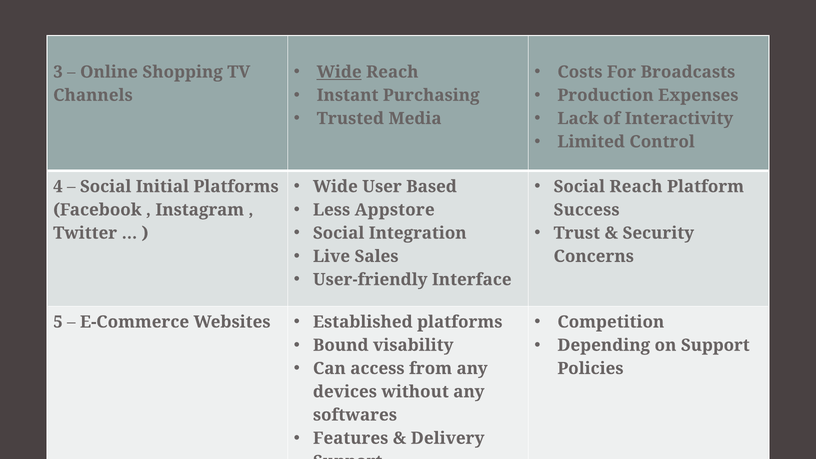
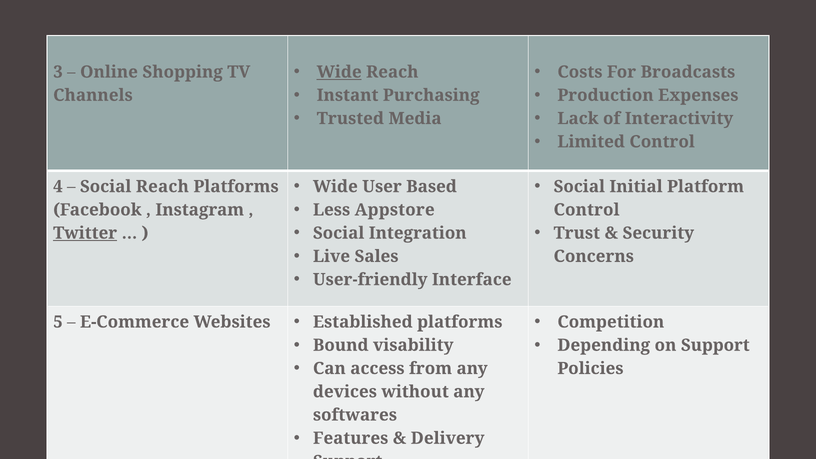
Social Reach: Reach -> Initial (636, 187)
Social Initial: Initial -> Reach (162, 187)
Success: Success -> Control (587, 210)
Twitter underline: none -> present (85, 233)
